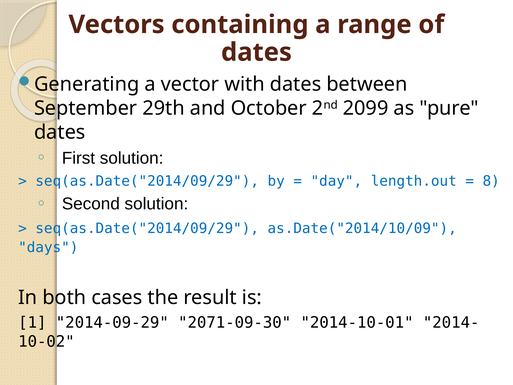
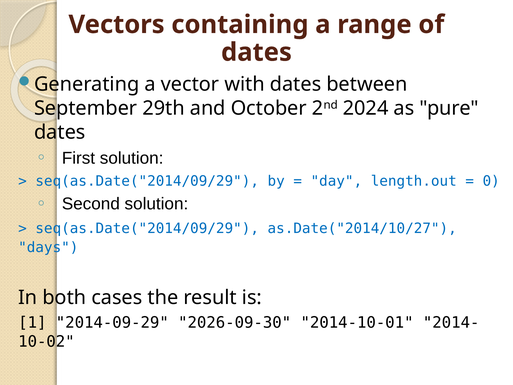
2099: 2099 -> 2024 (366, 108)
8: 8 -> 0 (491, 181)
as.Date("2014/10/09: as.Date("2014/10/09 -> as.Date("2014/10/27 (362, 228)
2071-09-30: 2071-09-30 -> 2026-09-30 (235, 323)
